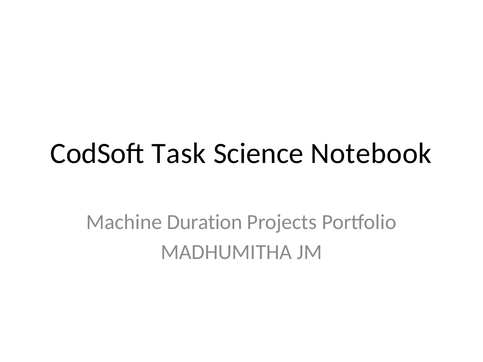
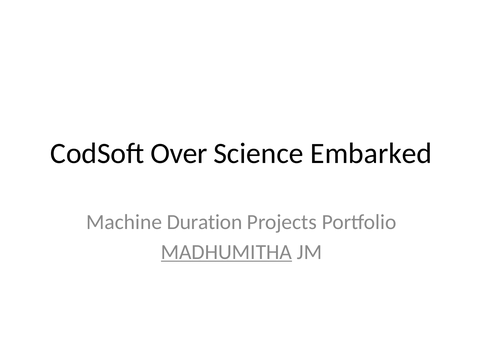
Task: Task -> Over (179, 153)
Notebook: Notebook -> Embarked (371, 153)
MADHUMITHA underline: none -> present (226, 252)
